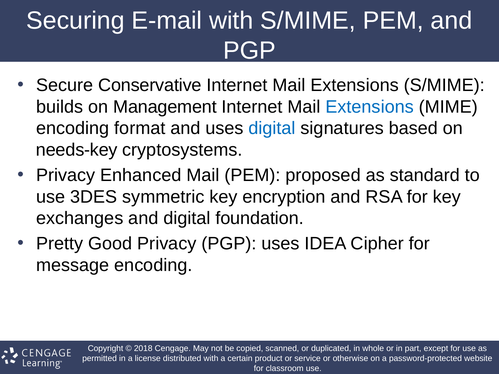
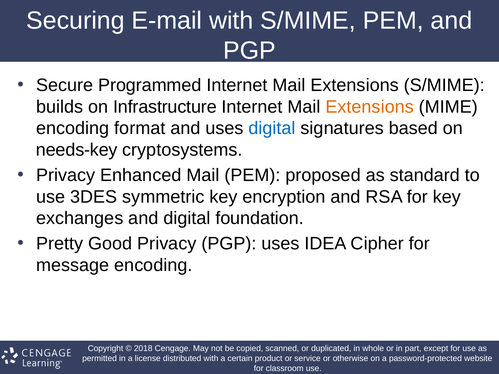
Conservative: Conservative -> Programmed (150, 85)
Management: Management -> Infrastructure (165, 107)
Extensions colour: blue -> orange (370, 107)
